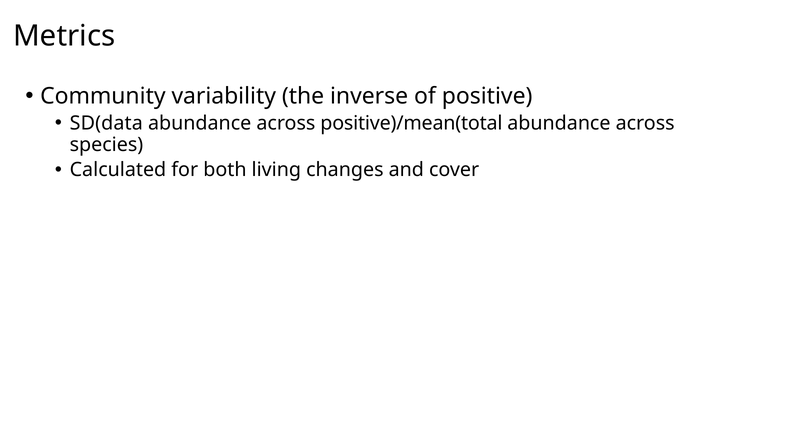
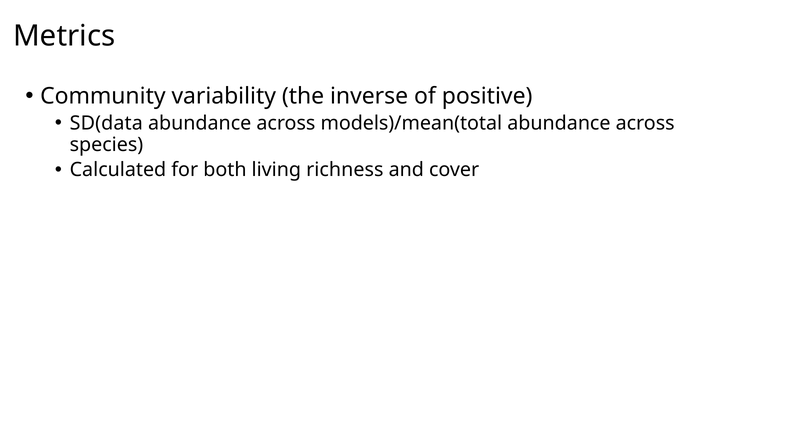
positive)/mean(total: positive)/mean(total -> models)/mean(total (411, 123)
changes: changes -> richness (345, 170)
